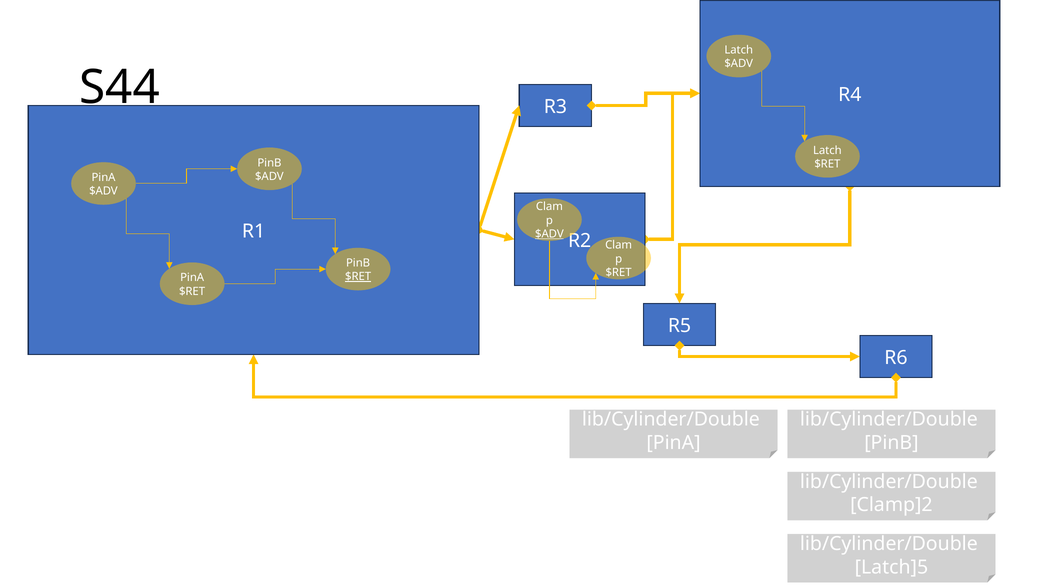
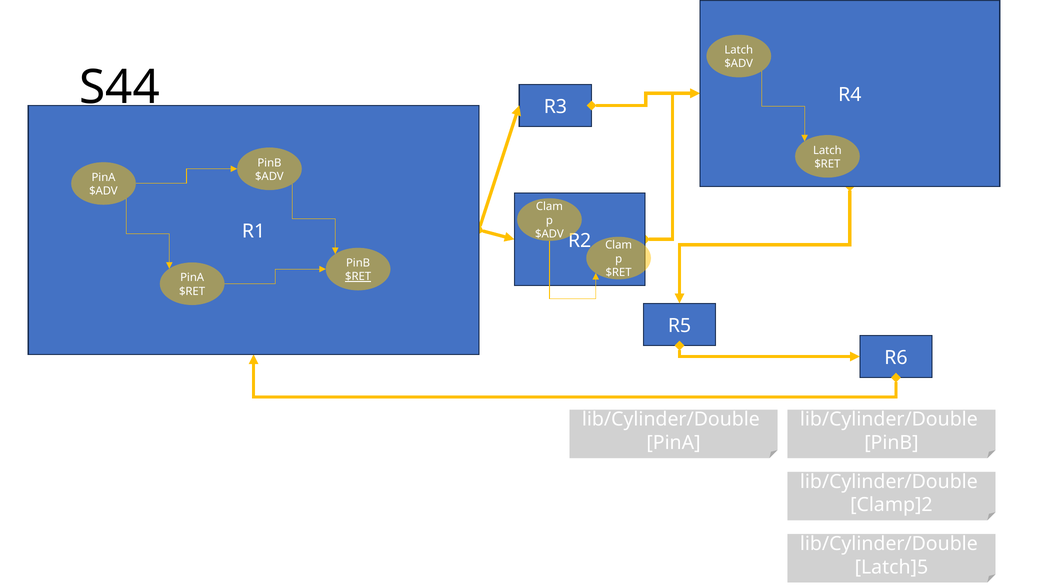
$ADV underline: present -> none (549, 234)
